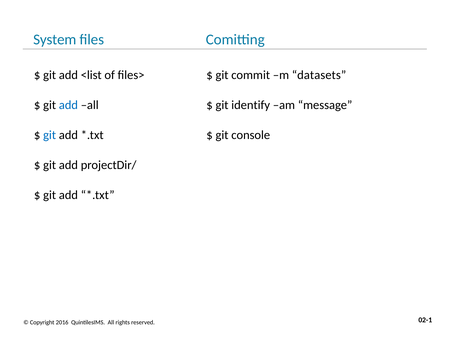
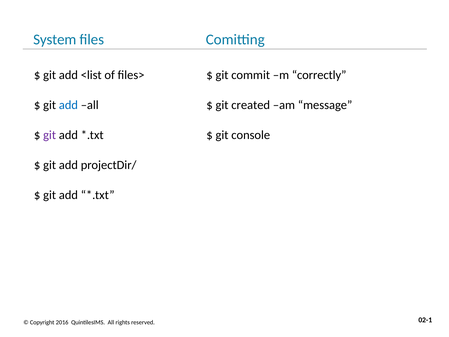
datasets: datasets -> correctly (319, 75)
identify: identify -> created (251, 105)
git colour: blue -> purple (50, 135)
